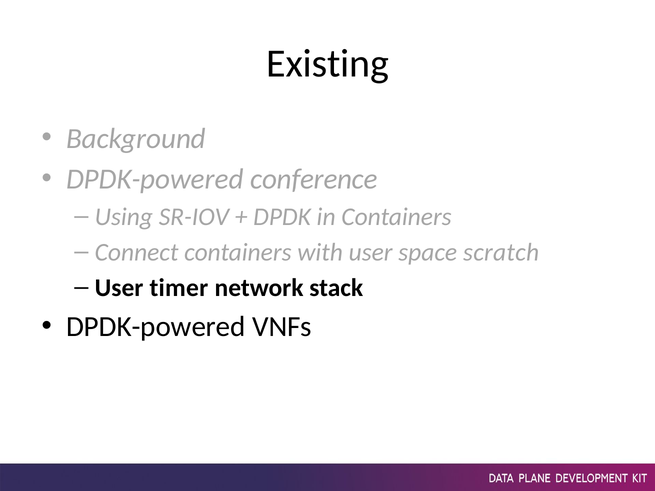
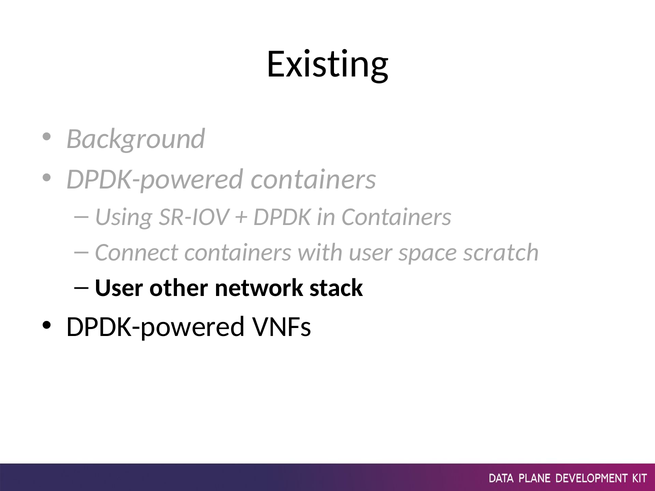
DPDK-powered conference: conference -> containers (314, 179)
timer: timer -> other (179, 288)
